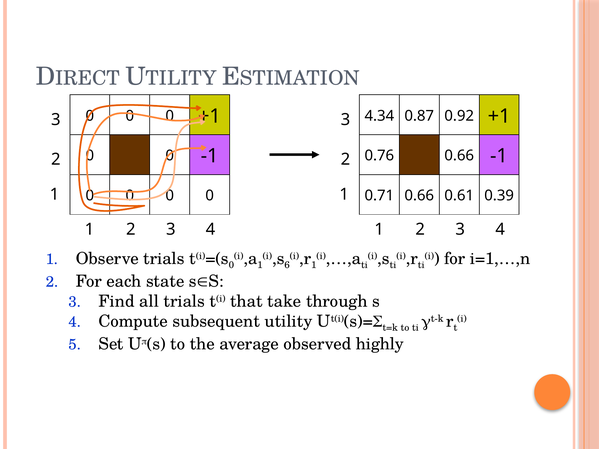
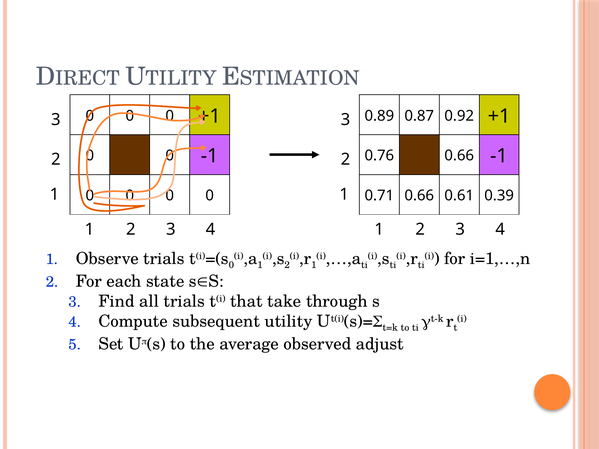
4.34: 4.34 -> 0.89 (379, 116)
6: 6 -> 2 (287, 265)
highly: highly -> adjust (380, 344)
